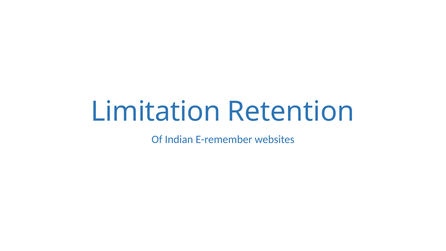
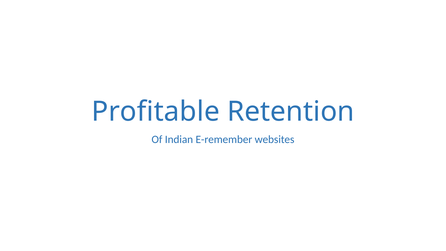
Limitation: Limitation -> Profitable (156, 111)
